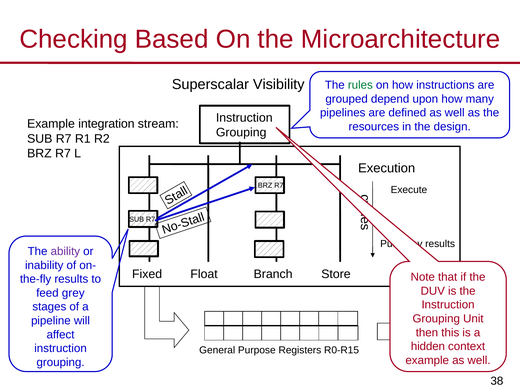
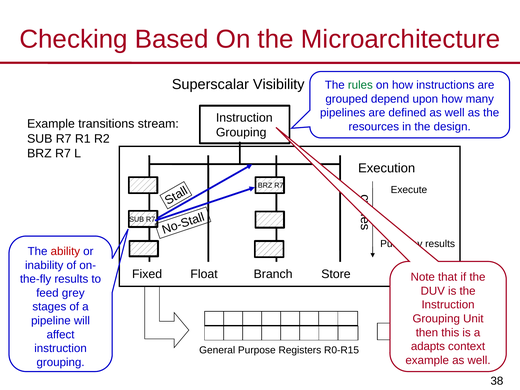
integration: integration -> transitions (106, 124)
ability colour: purple -> red (65, 251)
hidden: hidden -> adapts (428, 346)
